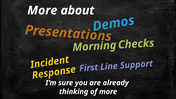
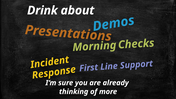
More: More -> Drink (42, 10)
